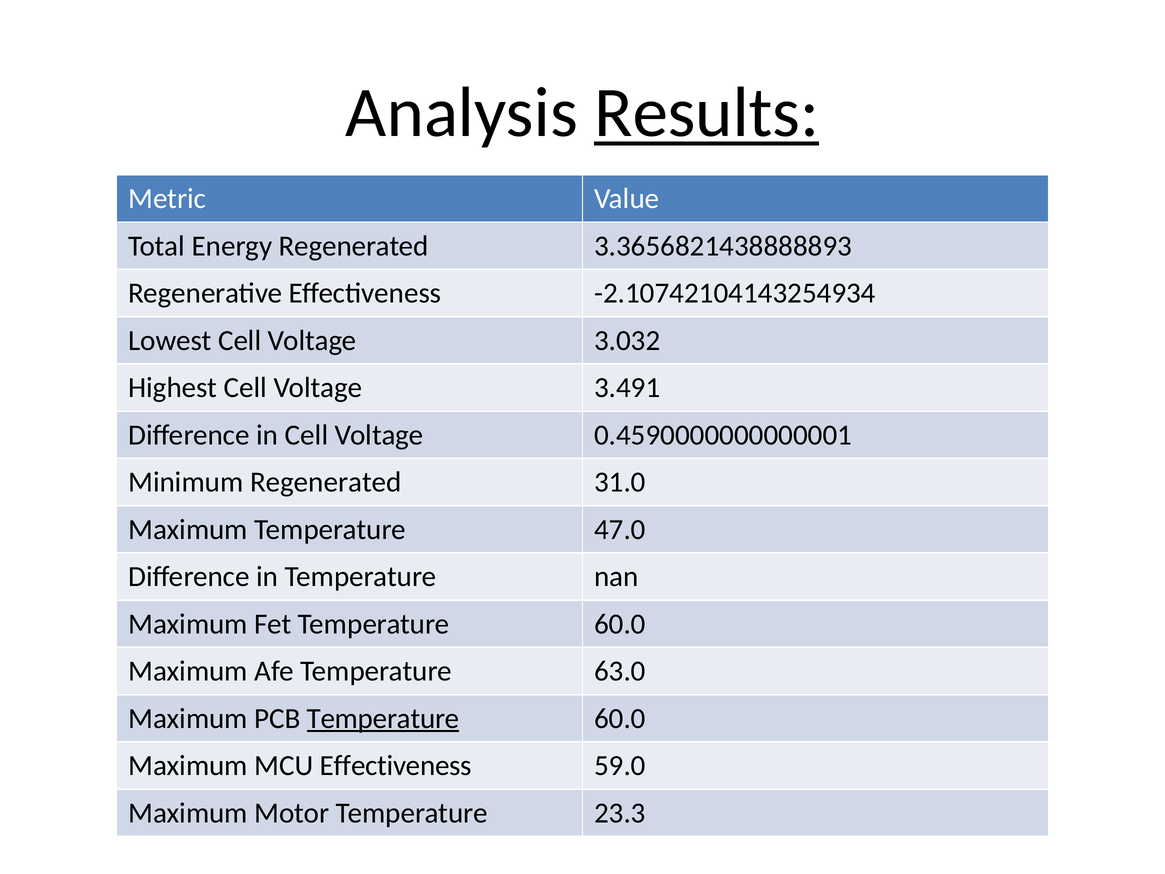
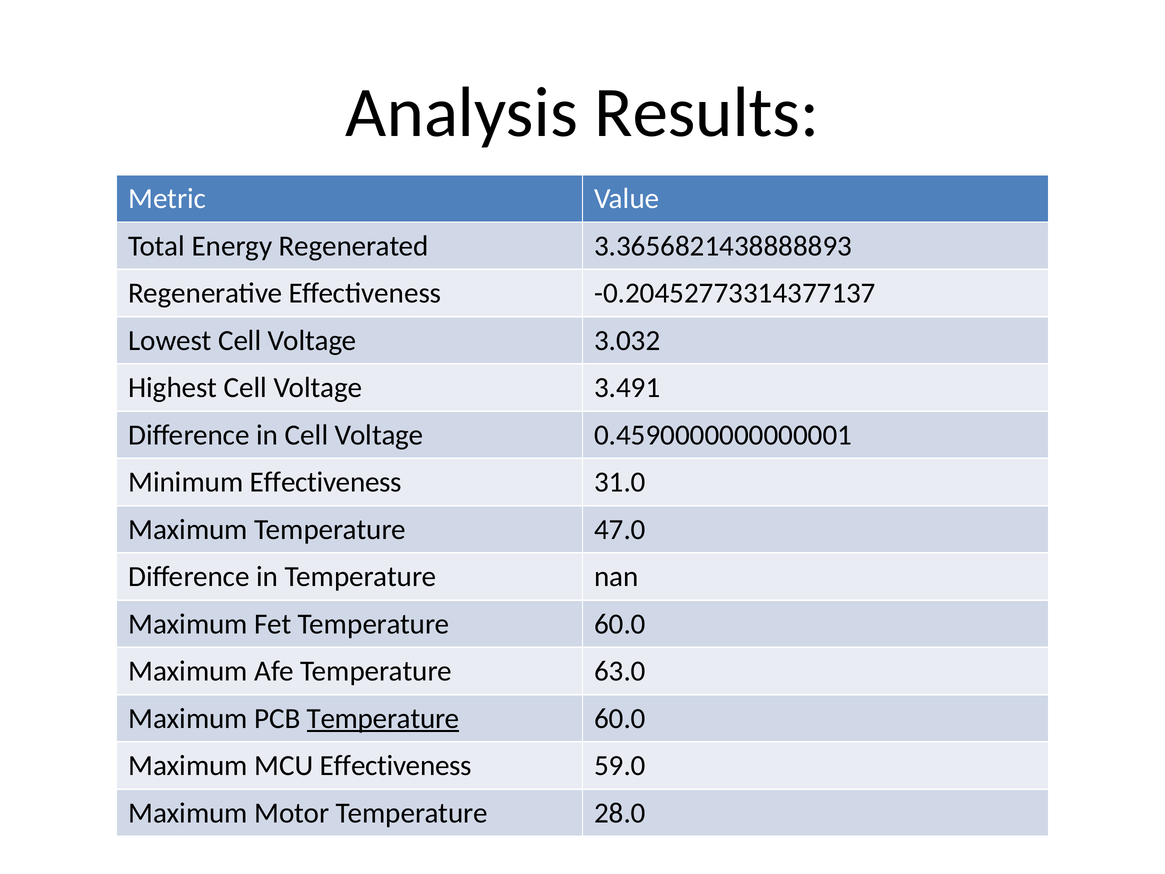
Results underline: present -> none (707, 113)
-2.10742104143254934: -2.10742104143254934 -> -0.20452773314377137 (735, 293)
Minimum Regenerated: Regenerated -> Effectiveness (326, 482)
23.3: 23.3 -> 28.0 (620, 813)
